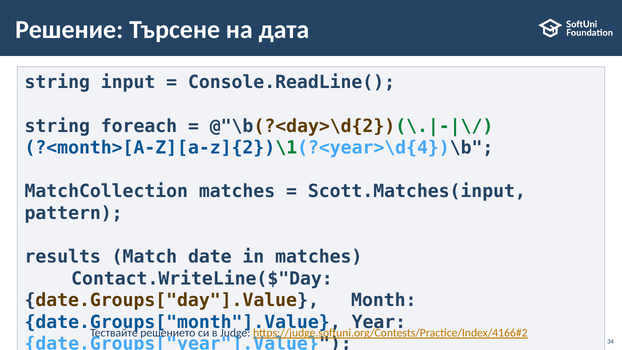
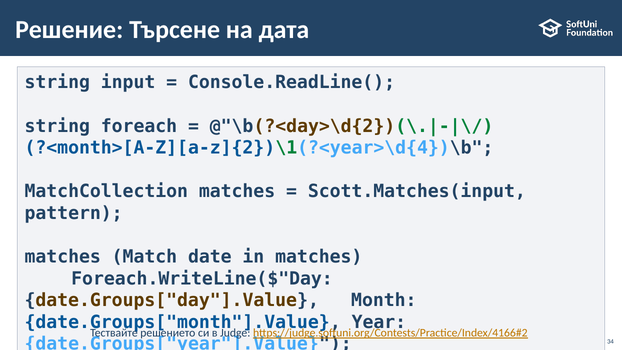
results: results -> matches (63, 257)
Contact.WriteLine($"Day: Contact.WriteLine($"Day -> Foreach.WriteLine($"Day (202, 278)
